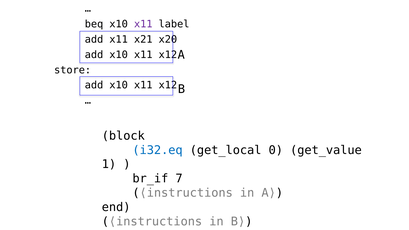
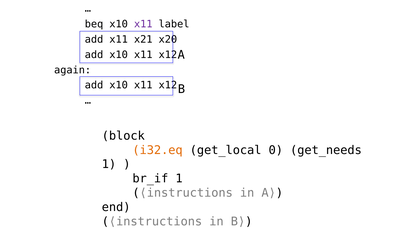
store: store -> again (73, 70)
i32.eq colour: blue -> orange (158, 150)
get_value: get_value -> get_needs (326, 150)
br_if 7: 7 -> 1 (179, 179)
